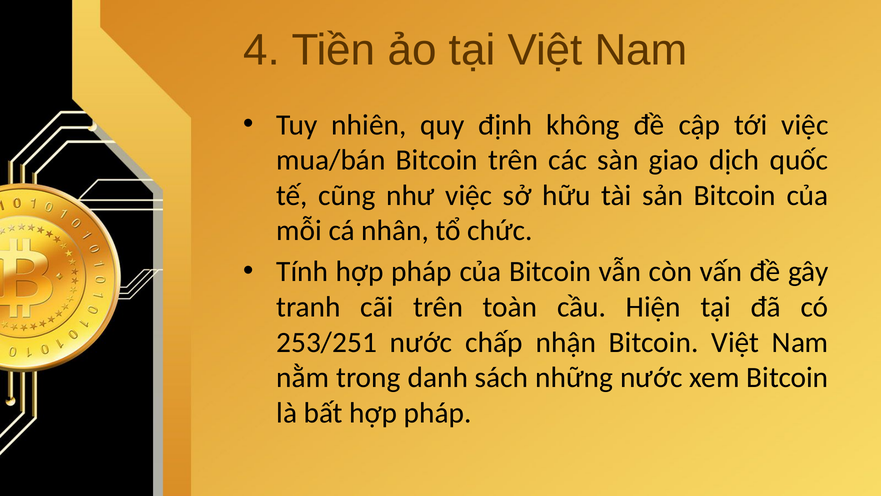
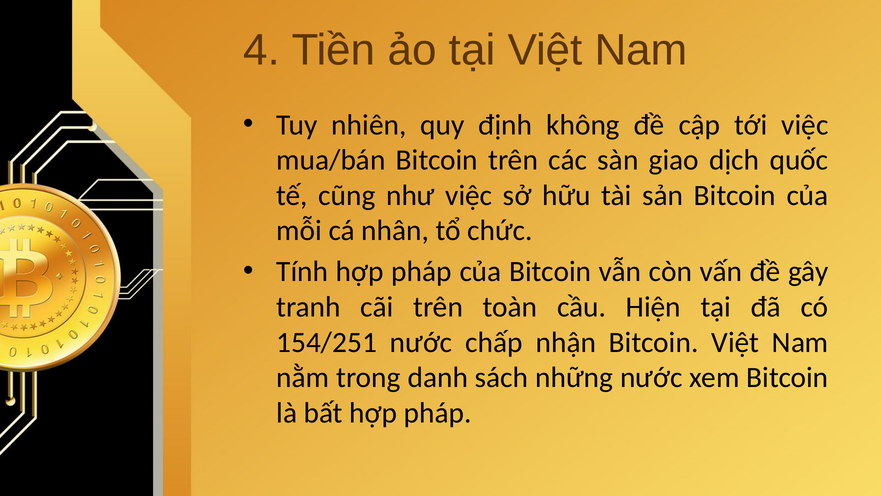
253/251: 253/251 -> 154/251 (327, 342)
